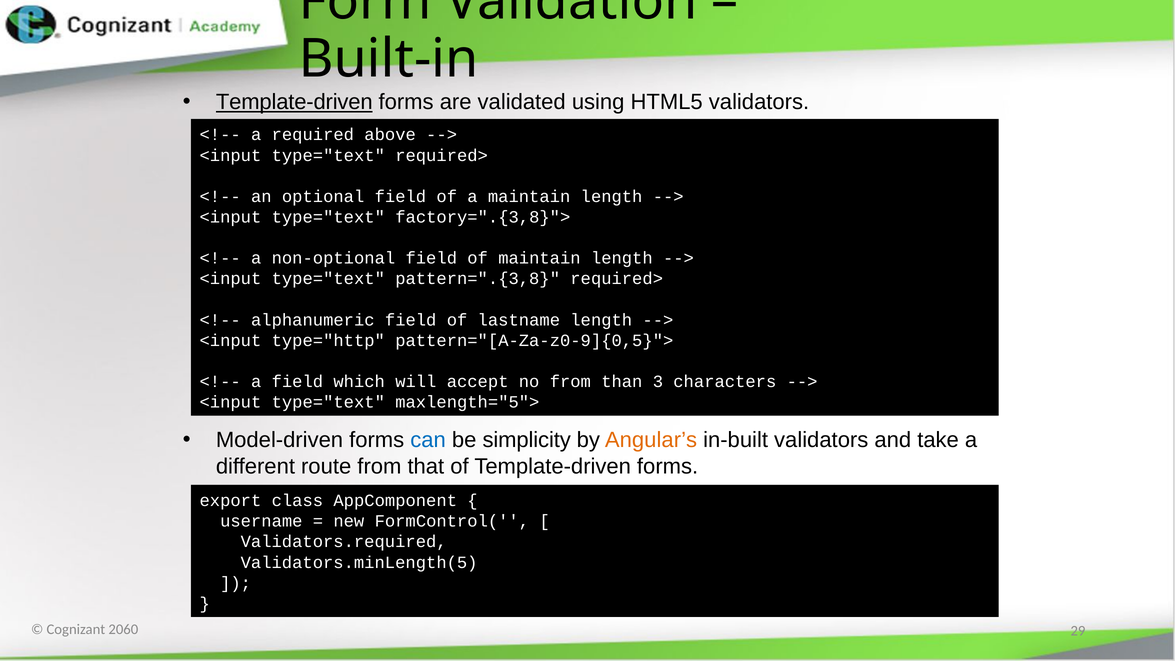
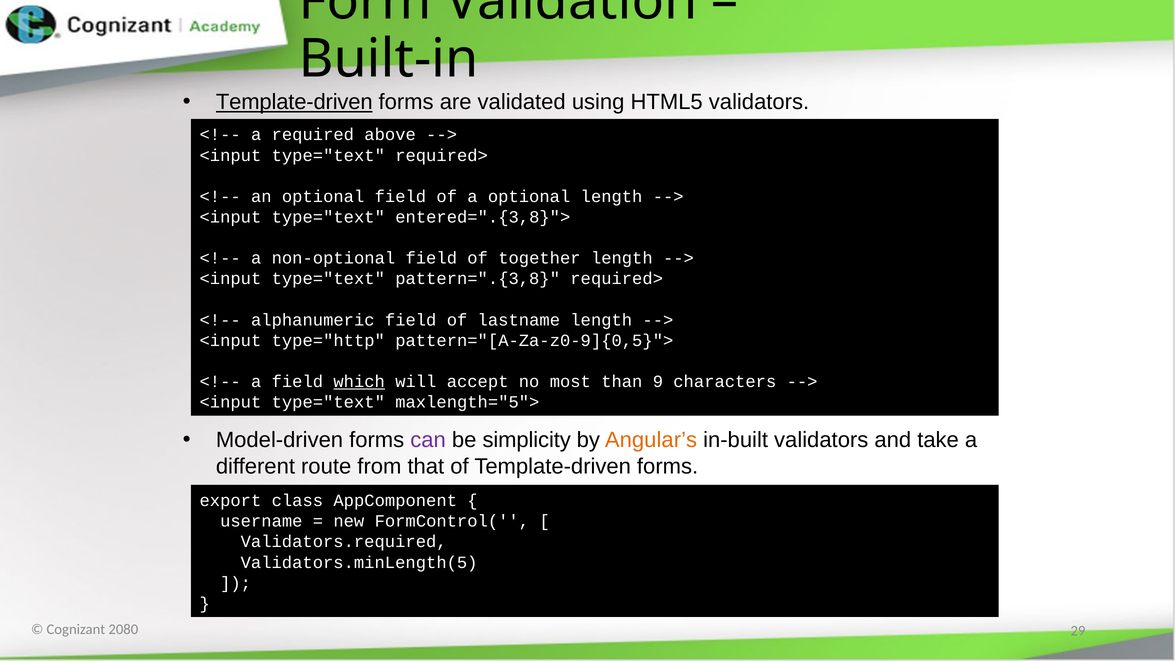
a maintain: maintain -> optional (529, 197)
factory=".{3,8}">: factory=".{3,8}"> -> entered=".{3,8}"> (483, 217)
of maintain: maintain -> together (539, 258)
which underline: none -> present (359, 382)
no from: from -> most (570, 382)
3: 3 -> 9 (658, 382)
can colour: blue -> purple (428, 440)
2060: 2060 -> 2080 (123, 630)
